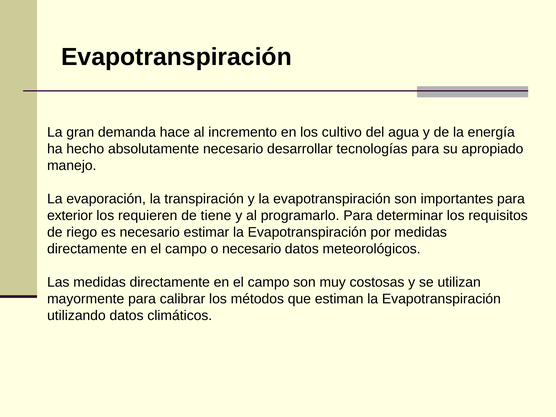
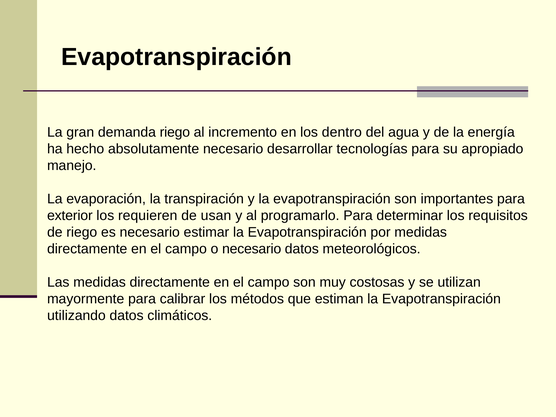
demanda hace: hace -> riego (175, 132)
cultivo: cultivo -> dentro (342, 132)
tiene: tiene -> usan (216, 216)
